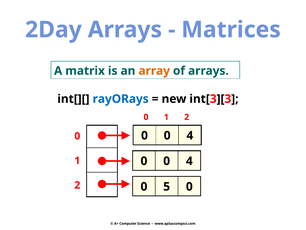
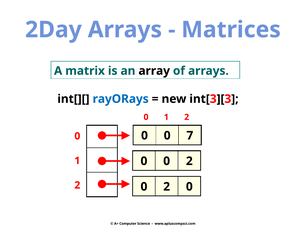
array colour: orange -> black (154, 71)
4: 4 -> 7 (190, 135)
4: 4 -> 2 (189, 161)
5: 5 -> 2 (167, 186)
